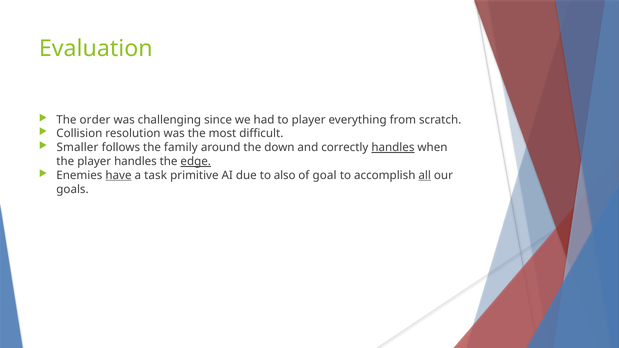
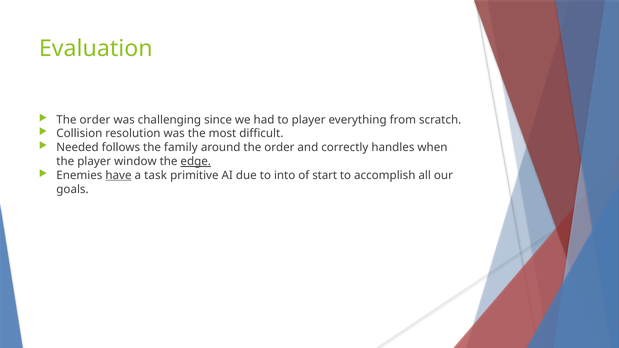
Smaller: Smaller -> Needed (78, 148)
around the down: down -> order (279, 148)
handles underline: present -> none (393, 148)
player handles: handles -> window (135, 162)
also: also -> into (285, 175)
goal: goal -> start (325, 175)
all underline: present -> none (425, 175)
